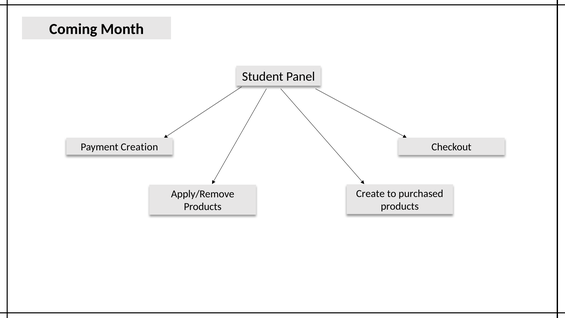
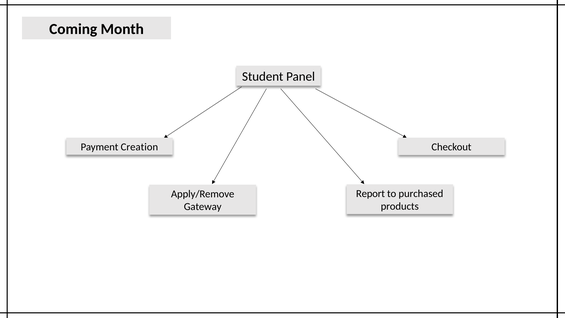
Create: Create -> Report (370, 193)
Products: Products -> Gateway (203, 207)
